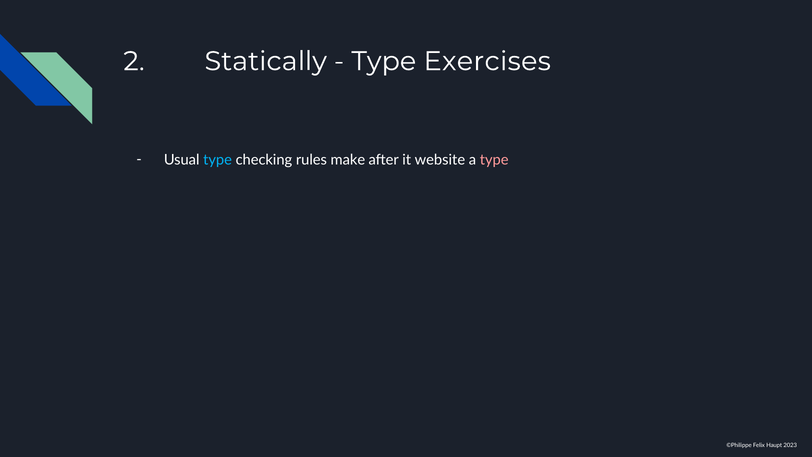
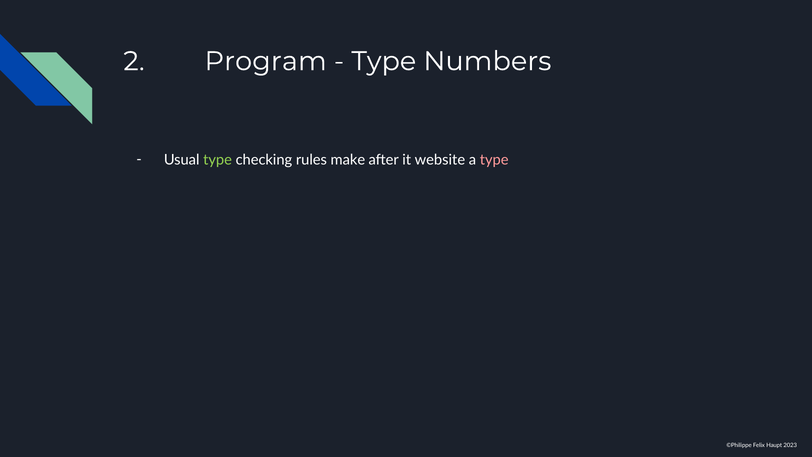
Statically: Statically -> Program (266, 61)
Exercises: Exercises -> Numbers (487, 61)
type colour: light blue -> light green (218, 160)
